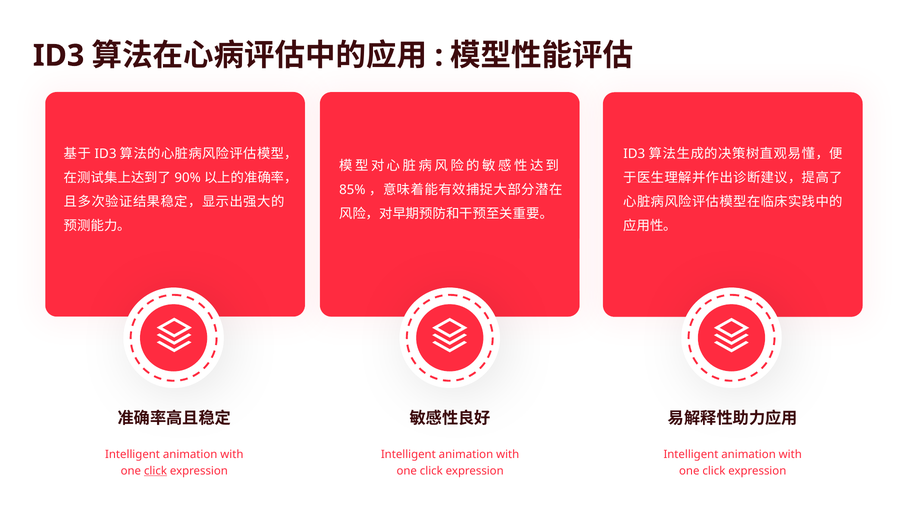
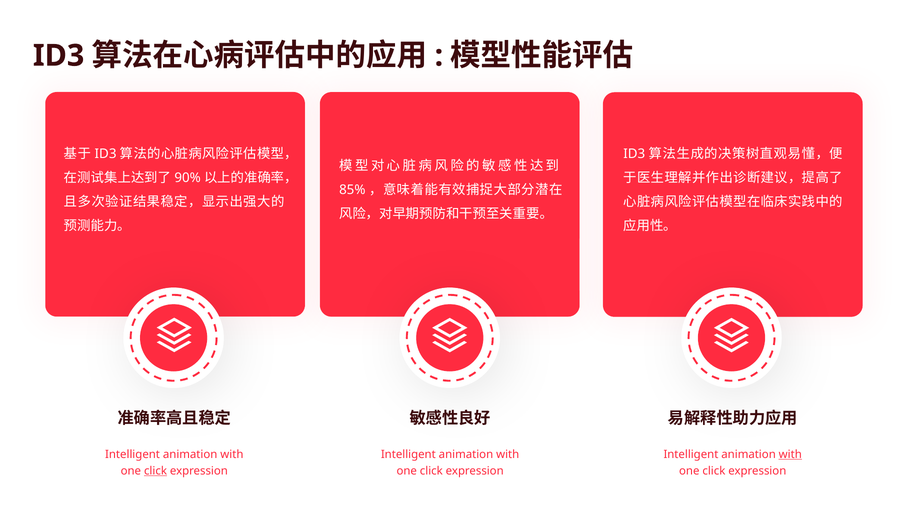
with underline: none -> present (790, 455)
